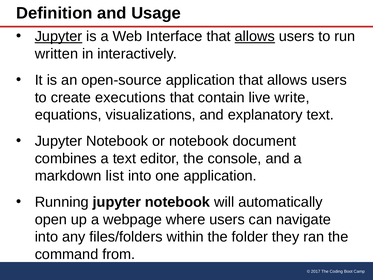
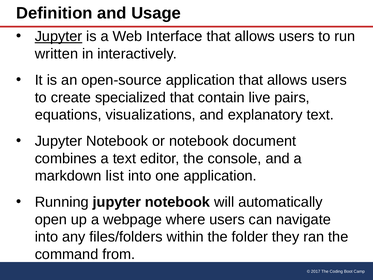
allows underline: present -> none (255, 36)
executions: executions -> specialized (130, 97)
write: write -> pairs (292, 97)
